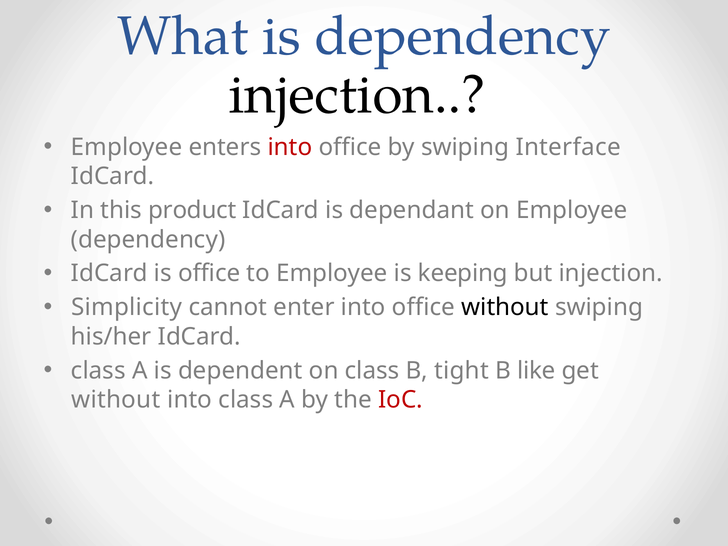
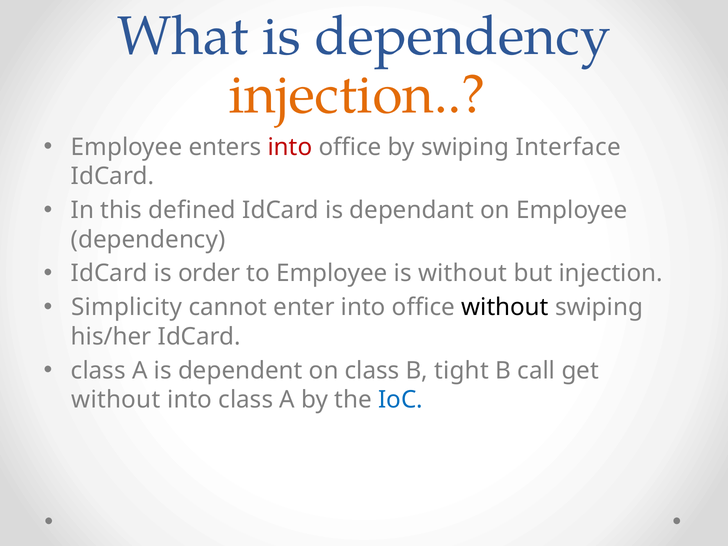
injection colour: black -> orange (357, 95)
product: product -> defined (192, 210)
is office: office -> order (209, 273)
is keeping: keeping -> without (463, 273)
like: like -> call (536, 371)
IoC colour: red -> blue (400, 400)
